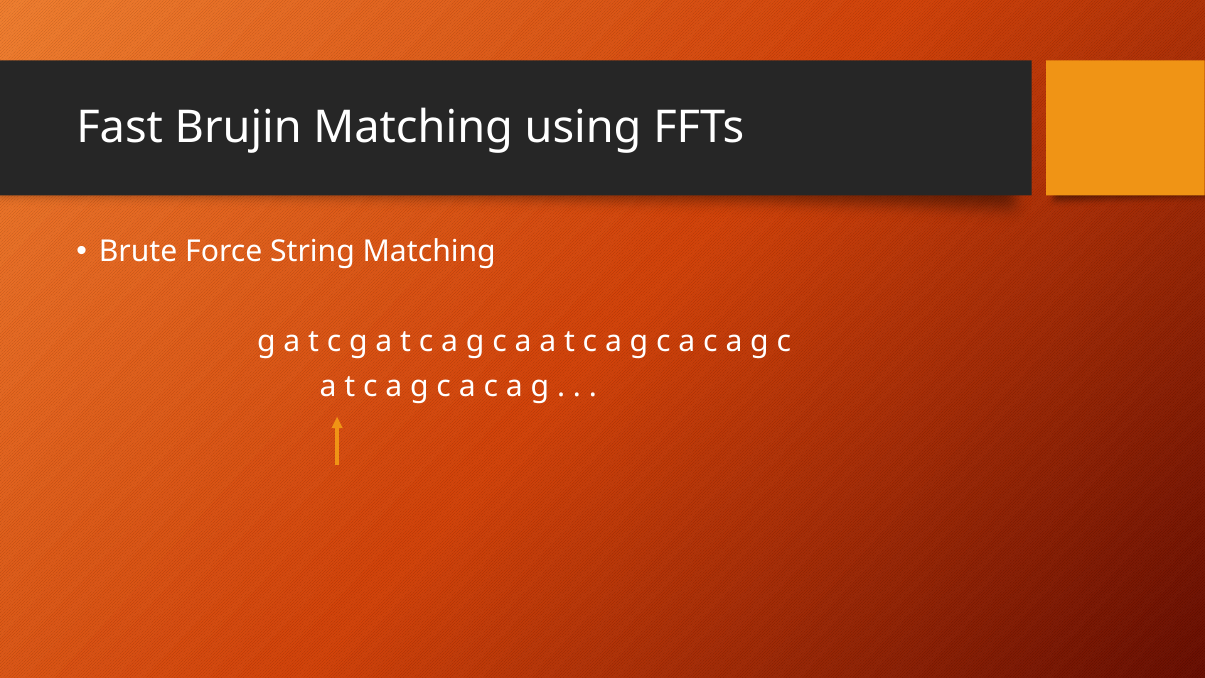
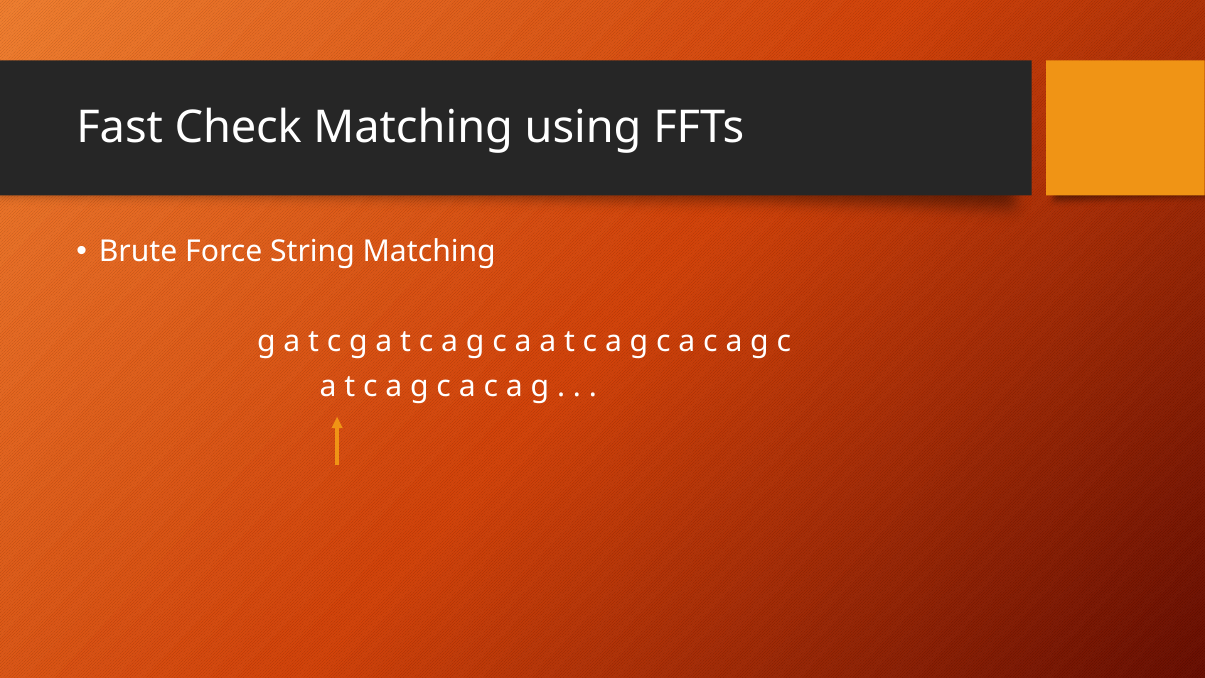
Brujin: Brujin -> Check (238, 128)
